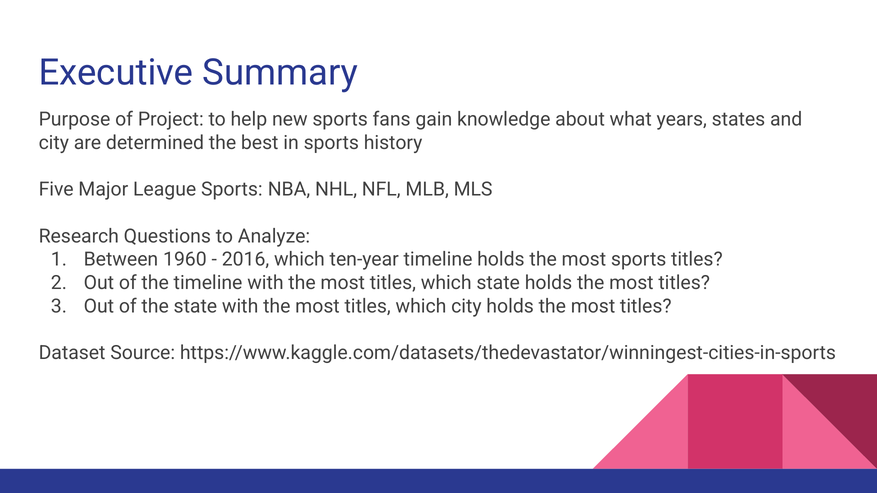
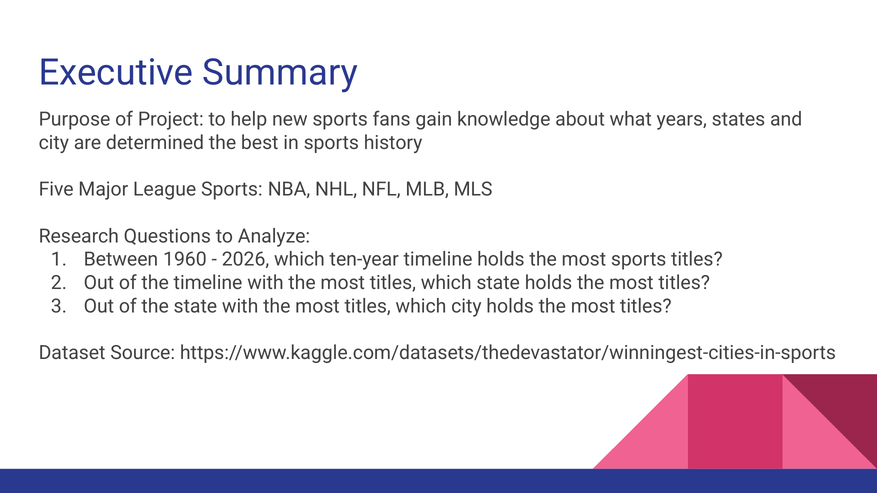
2016: 2016 -> 2026 (246, 260)
